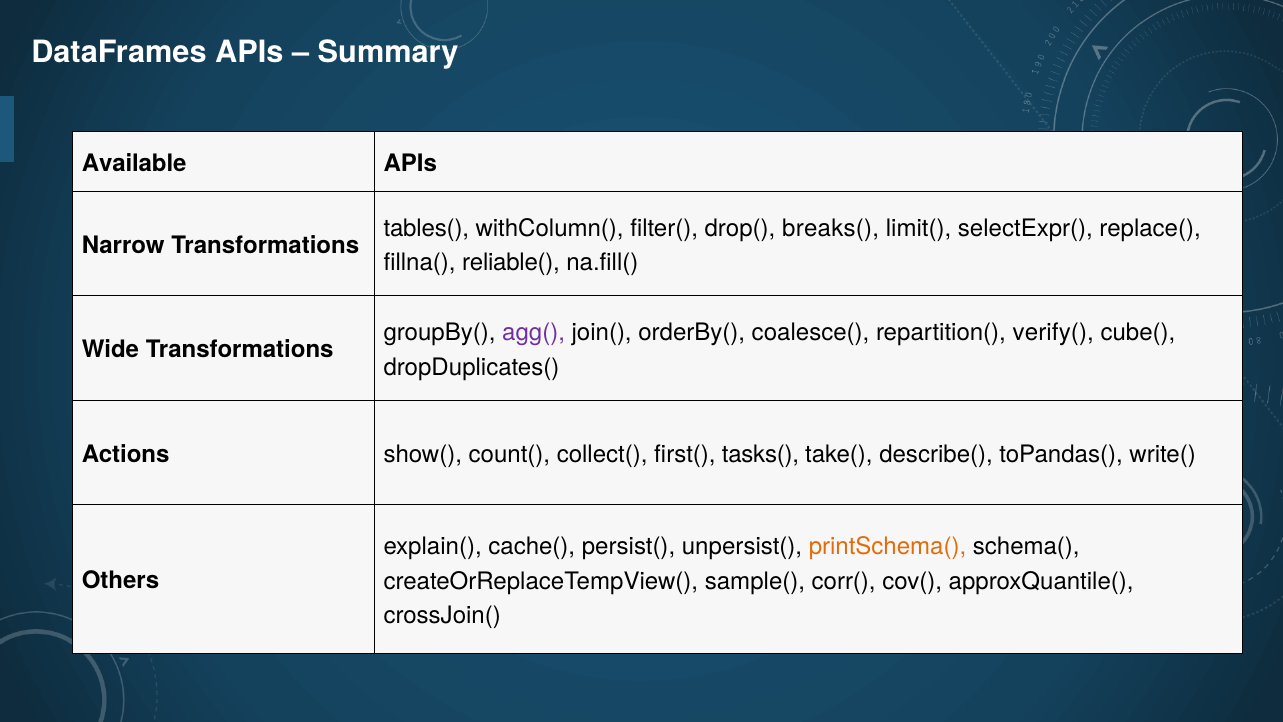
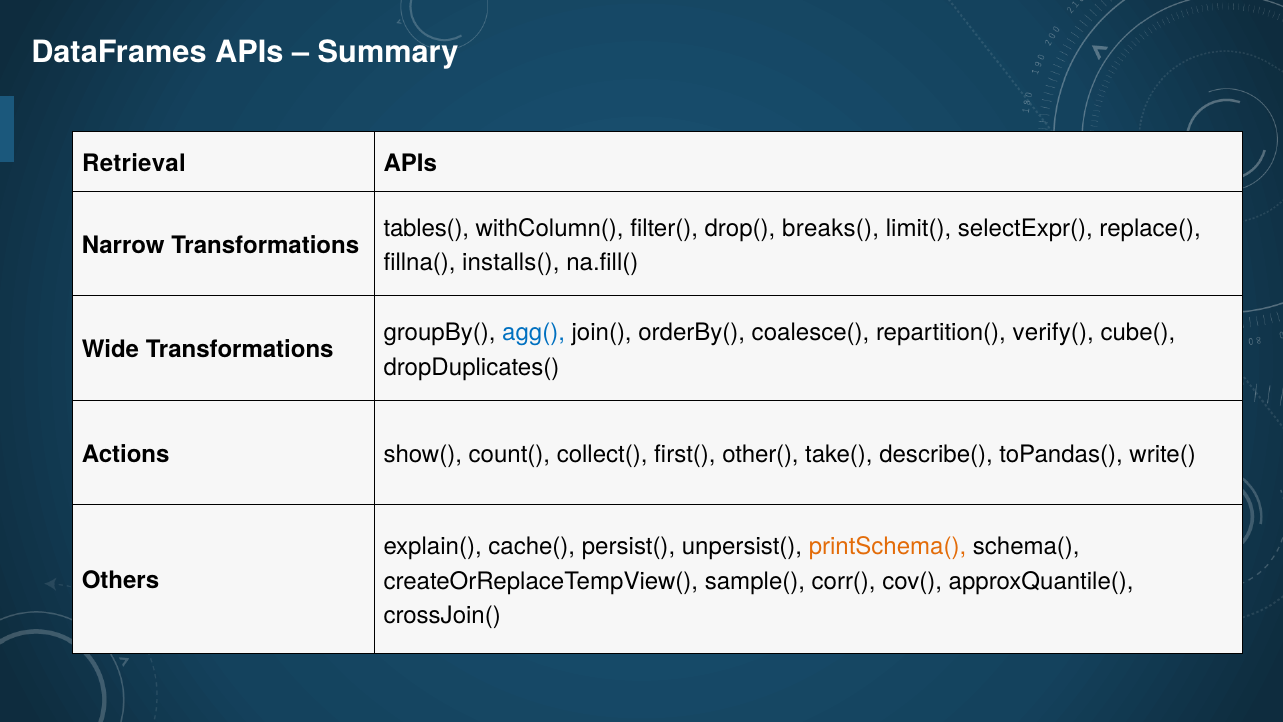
Available: Available -> Retrieval (134, 163)
reliable(: reliable( -> installs( (511, 263)
agg( colour: purple -> blue (534, 333)
tasks(: tasks( -> other( (760, 454)
